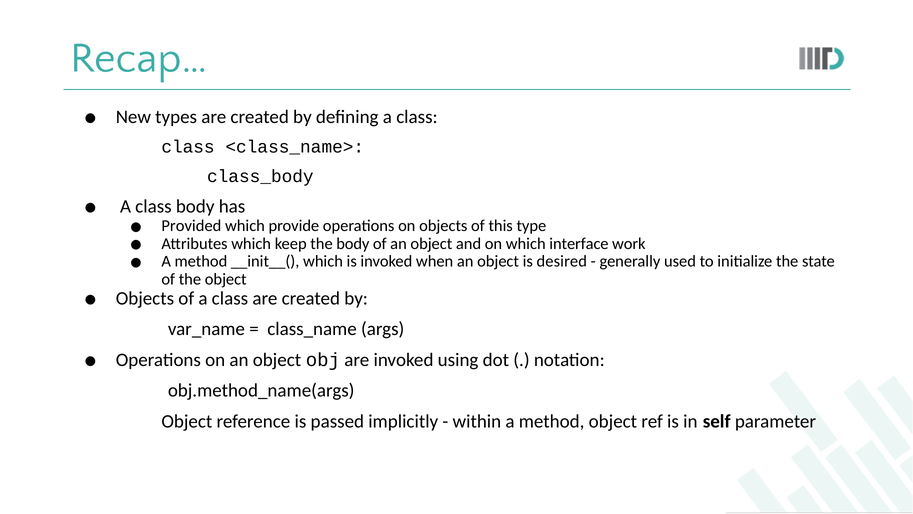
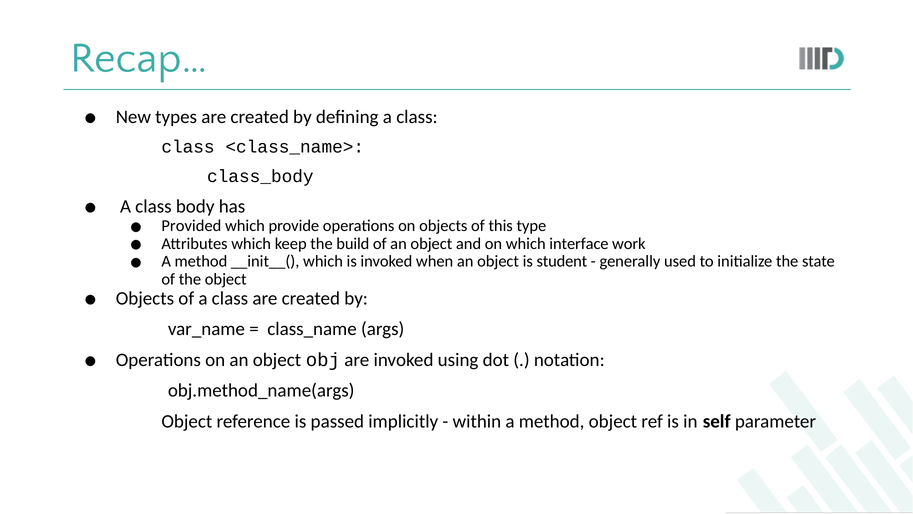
the body: body -> build (353, 243)
desired: desired -> student (562, 261)
